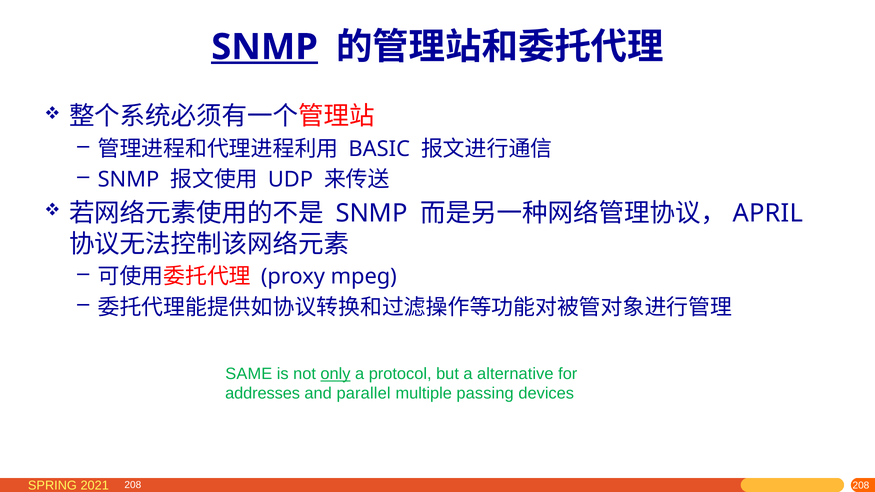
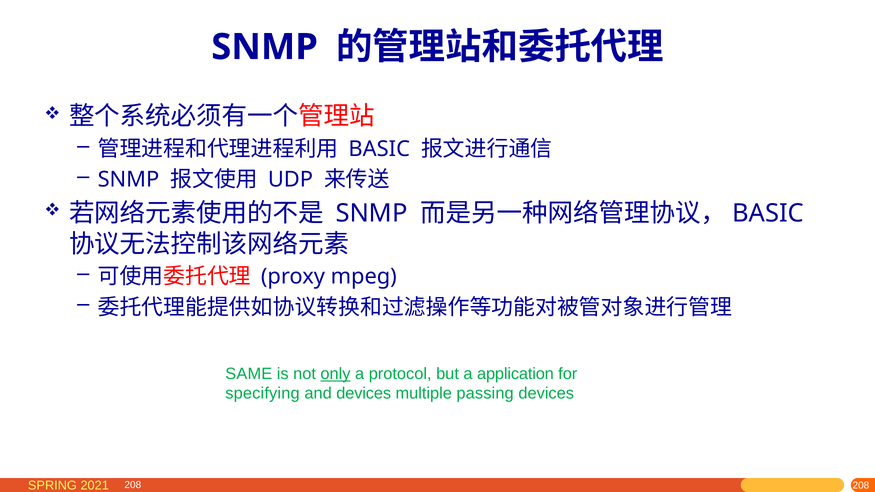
SNMP underline: present -> none (265, 47)
APRIL: APRIL -> BASIC (768, 214)
alternative: alternative -> application (515, 374)
addresses: addresses -> specifying (262, 394)
and parallel: parallel -> devices (364, 394)
